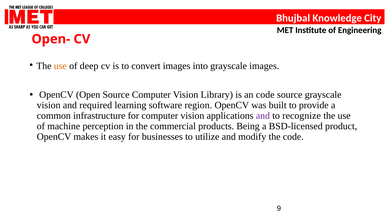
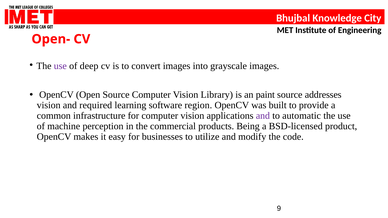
use colour: orange -> purple (60, 66)
an code: code -> paint (265, 95)
source grayscale: grayscale -> addresses (323, 95)
recognize: recognize -> automatic (302, 116)
